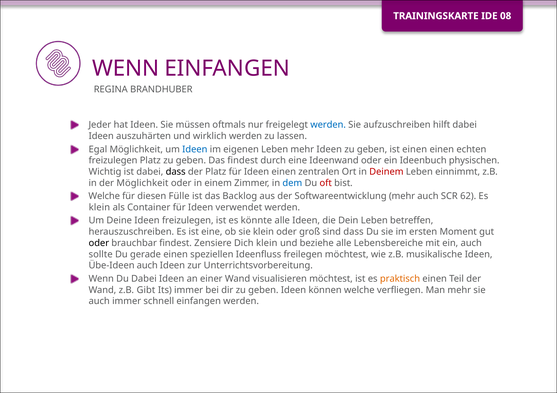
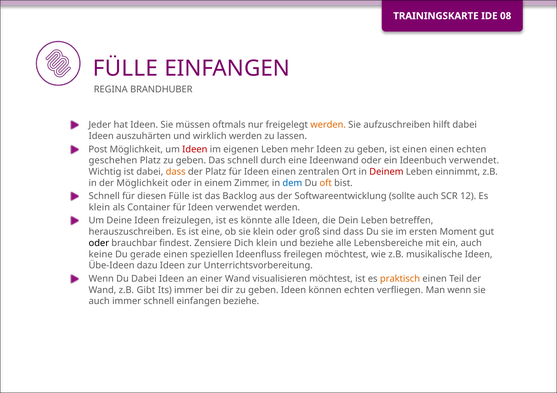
WENN: WENN -> FÜLLE (125, 68)
werden colour: blue -> orange (328, 125)
Egal: Egal -> Post (98, 149)
Ideen colour: blue -> red (195, 149)
freizulegen: freizulegen -> geschehen (113, 160)
Das findest: findest -> schnell (243, 160)
Ideenbuch physischen: physischen -> verwendet (474, 160)
dass colour: black -> orange (176, 172)
oft colour: red -> orange (326, 183)
Welche: Welche -> Schnell (104, 196)
Softwareentwicklung mehr: mehr -> sollte (402, 196)
62: 62 -> 12 (468, 196)
sollte: sollte -> keine (101, 254)
Übe-Ideen auch: auch -> dazu (147, 265)
können welche: welche -> echten (359, 290)
Man mehr: mehr -> wenn (459, 290)
einfangen werden: werden -> beziehe (241, 301)
